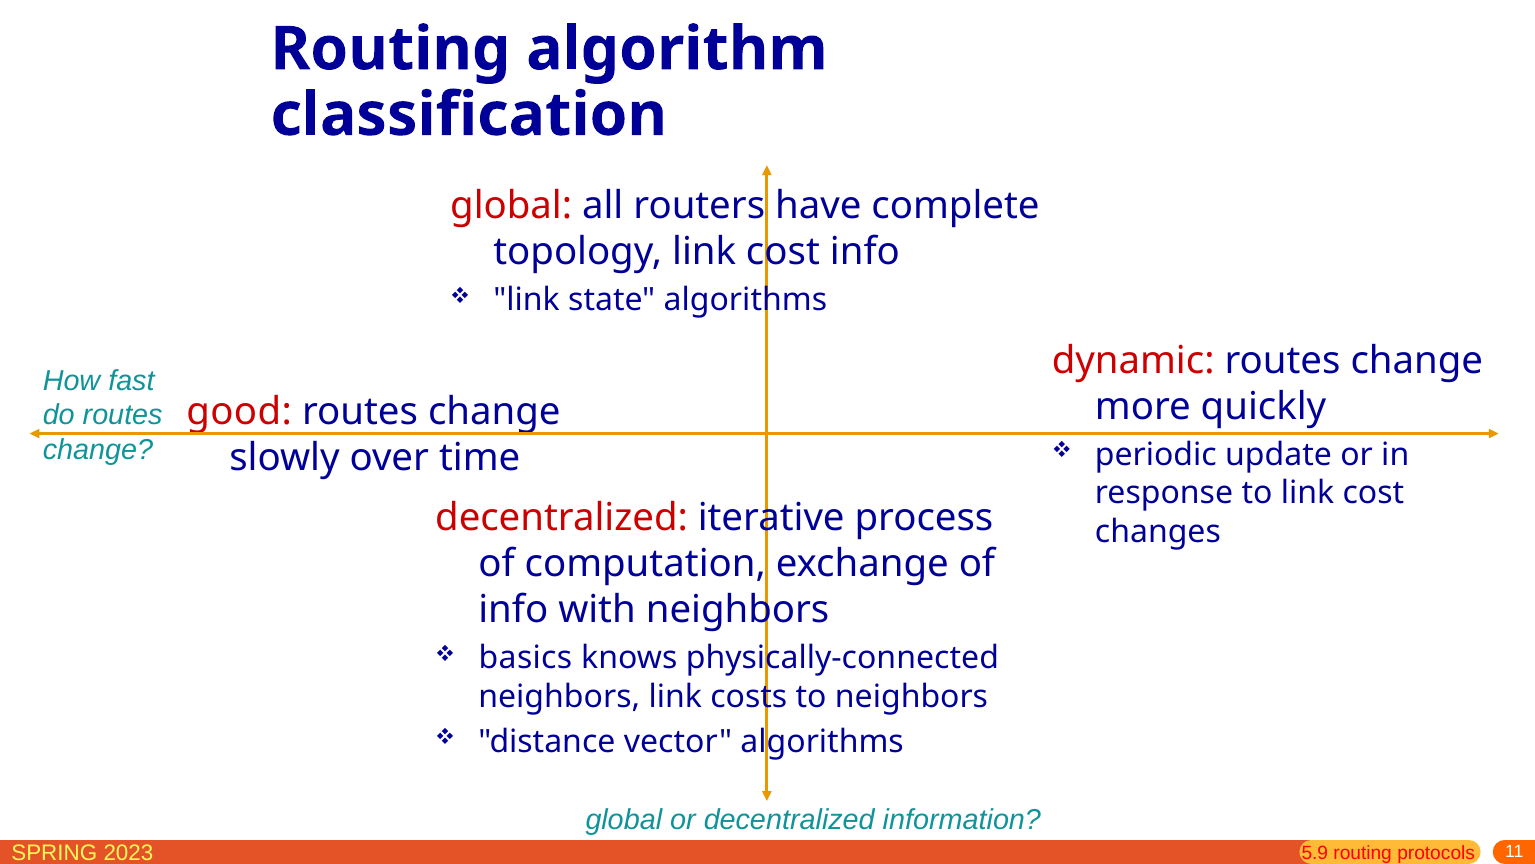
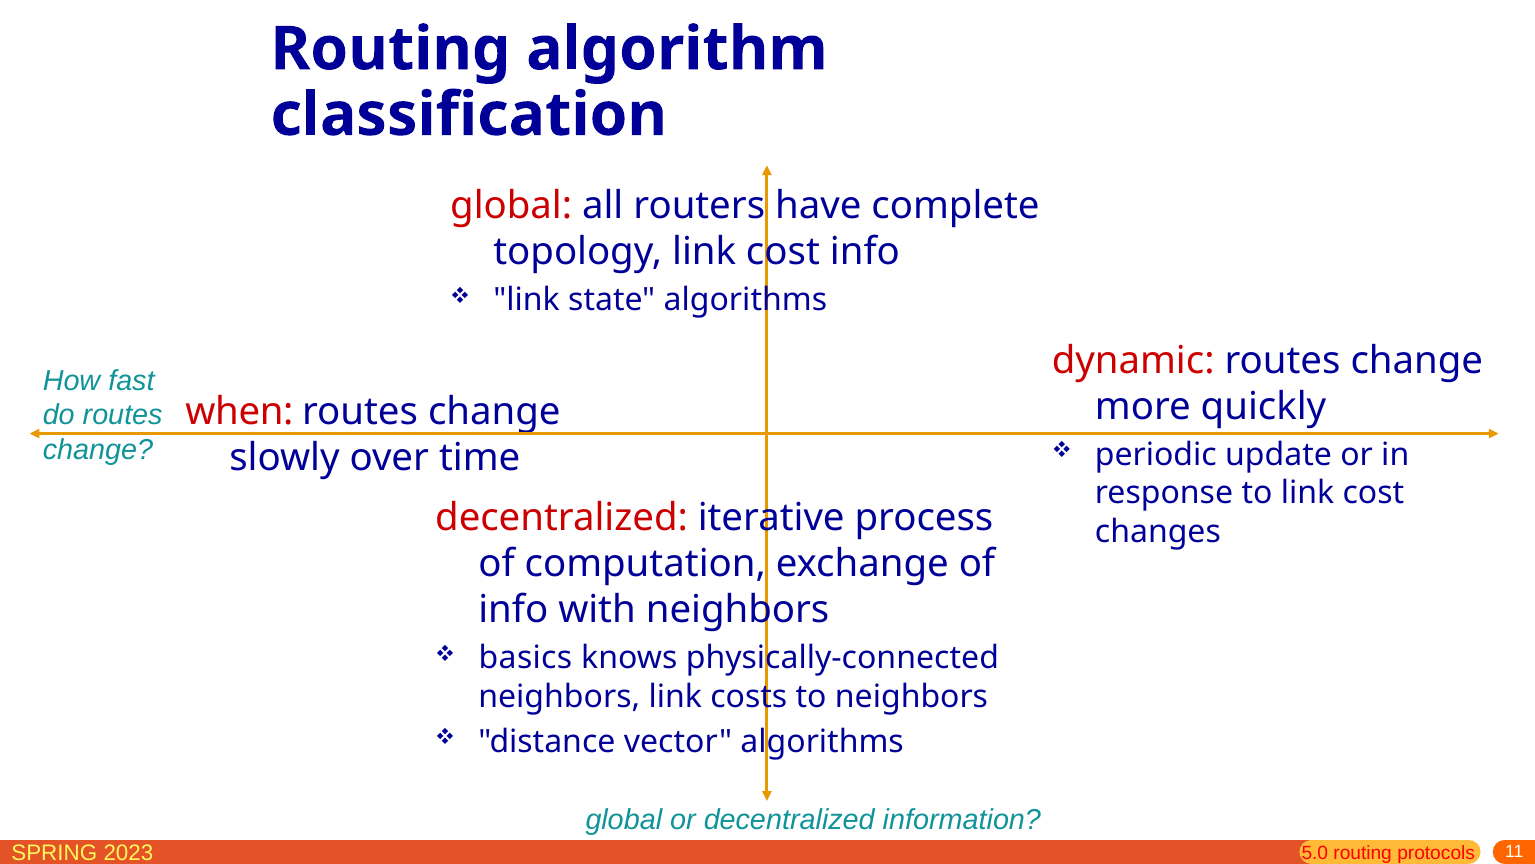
good: good -> when (239, 411)
5.9: 5.9 -> 5.0 (1315, 853)
